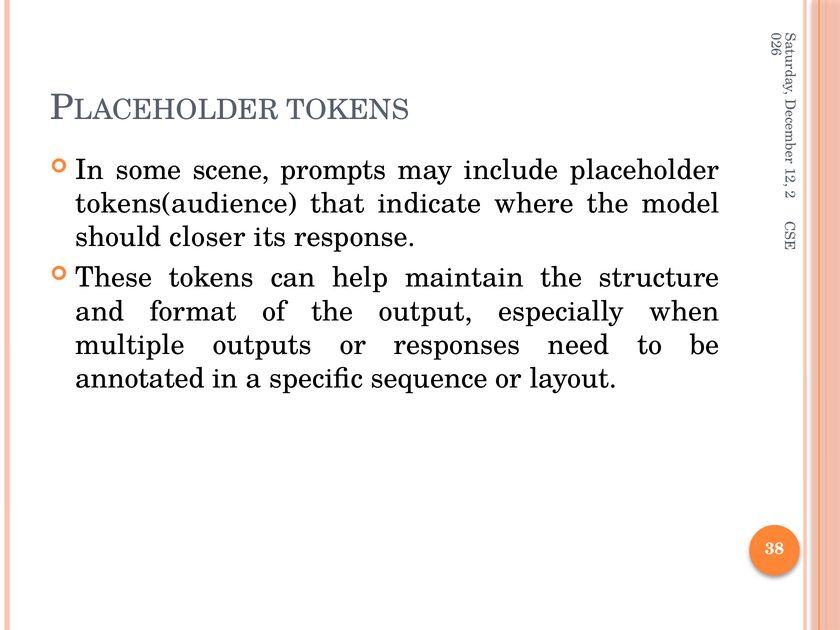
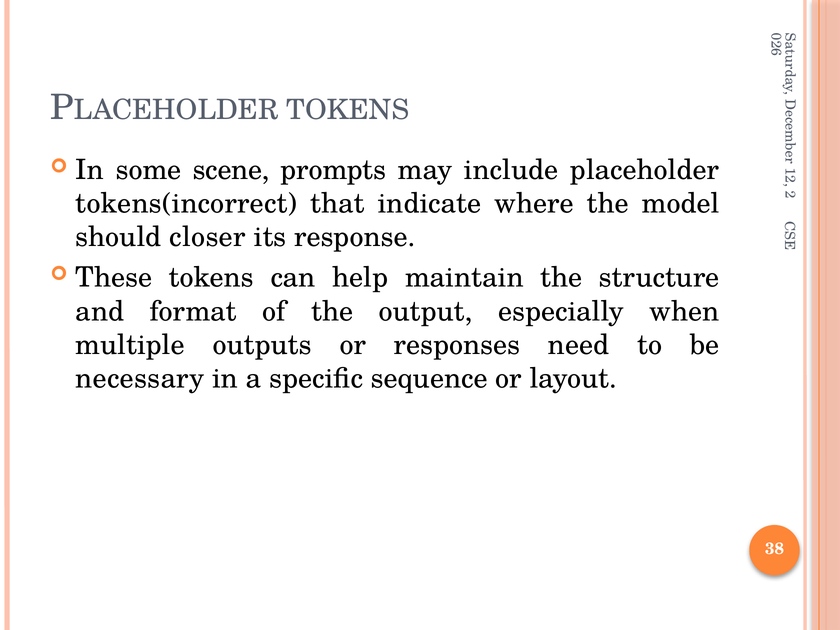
tokens(audience: tokens(audience -> tokens(incorrect (186, 204)
annotated: annotated -> necessary (140, 379)
